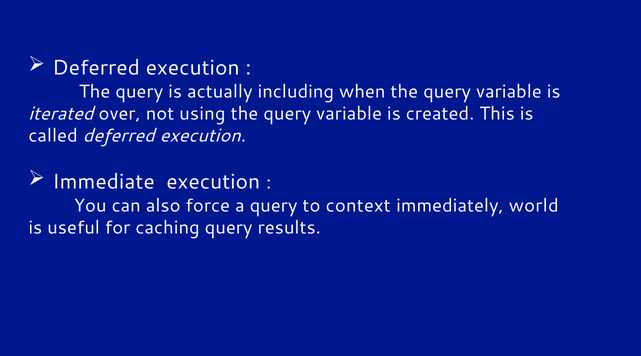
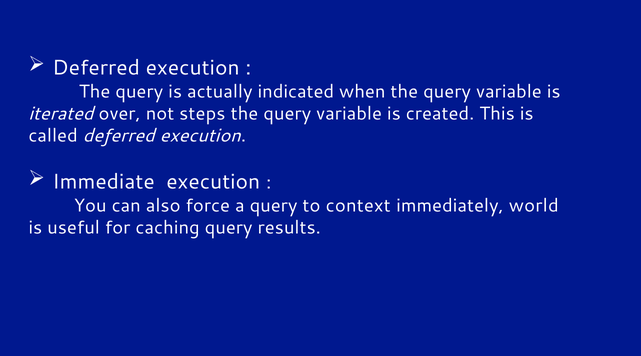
including: including -> indicated (296, 91)
using: using -> steps (202, 114)
